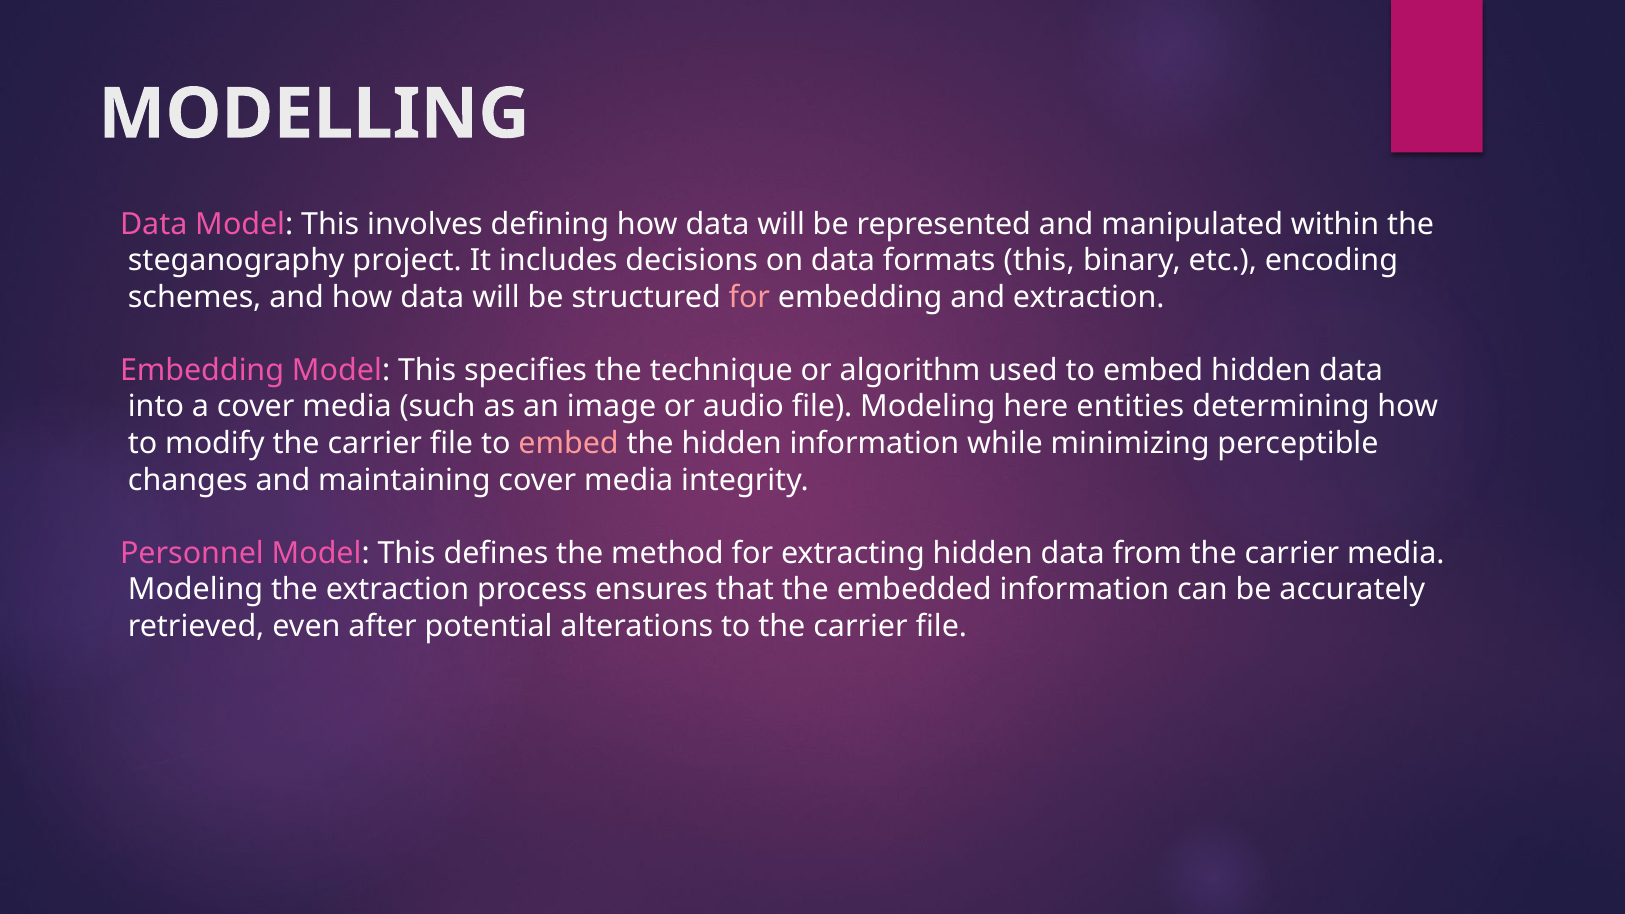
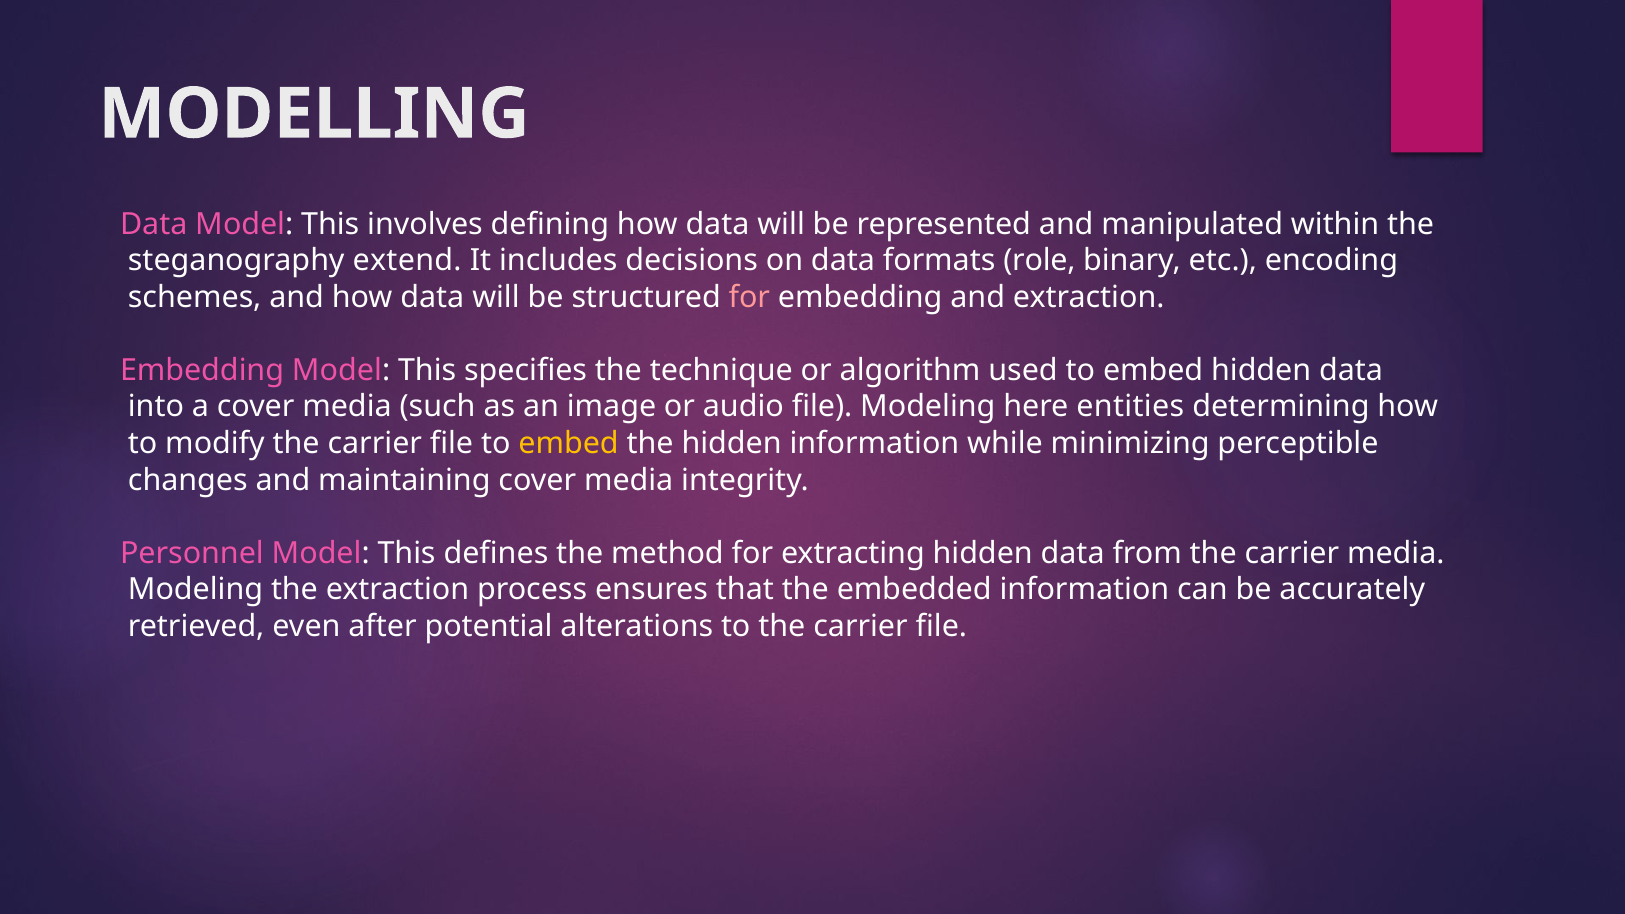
project: project -> extend (407, 261)
formats this: this -> role (1039, 261)
embed colour: pink -> yellow (569, 444)
